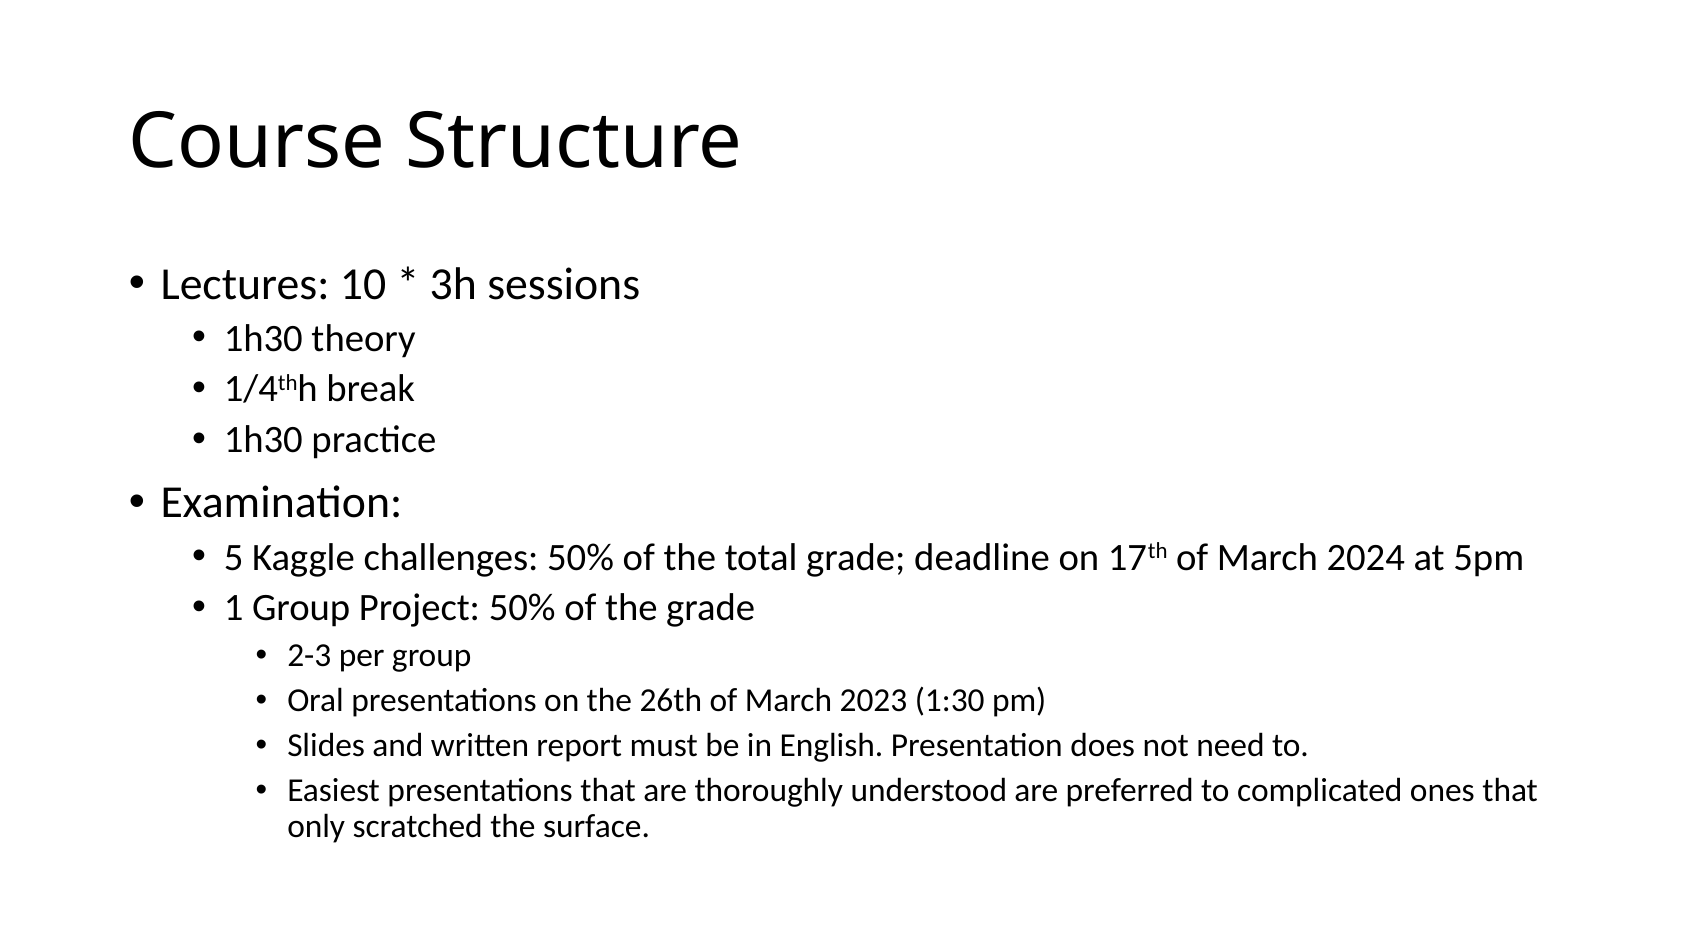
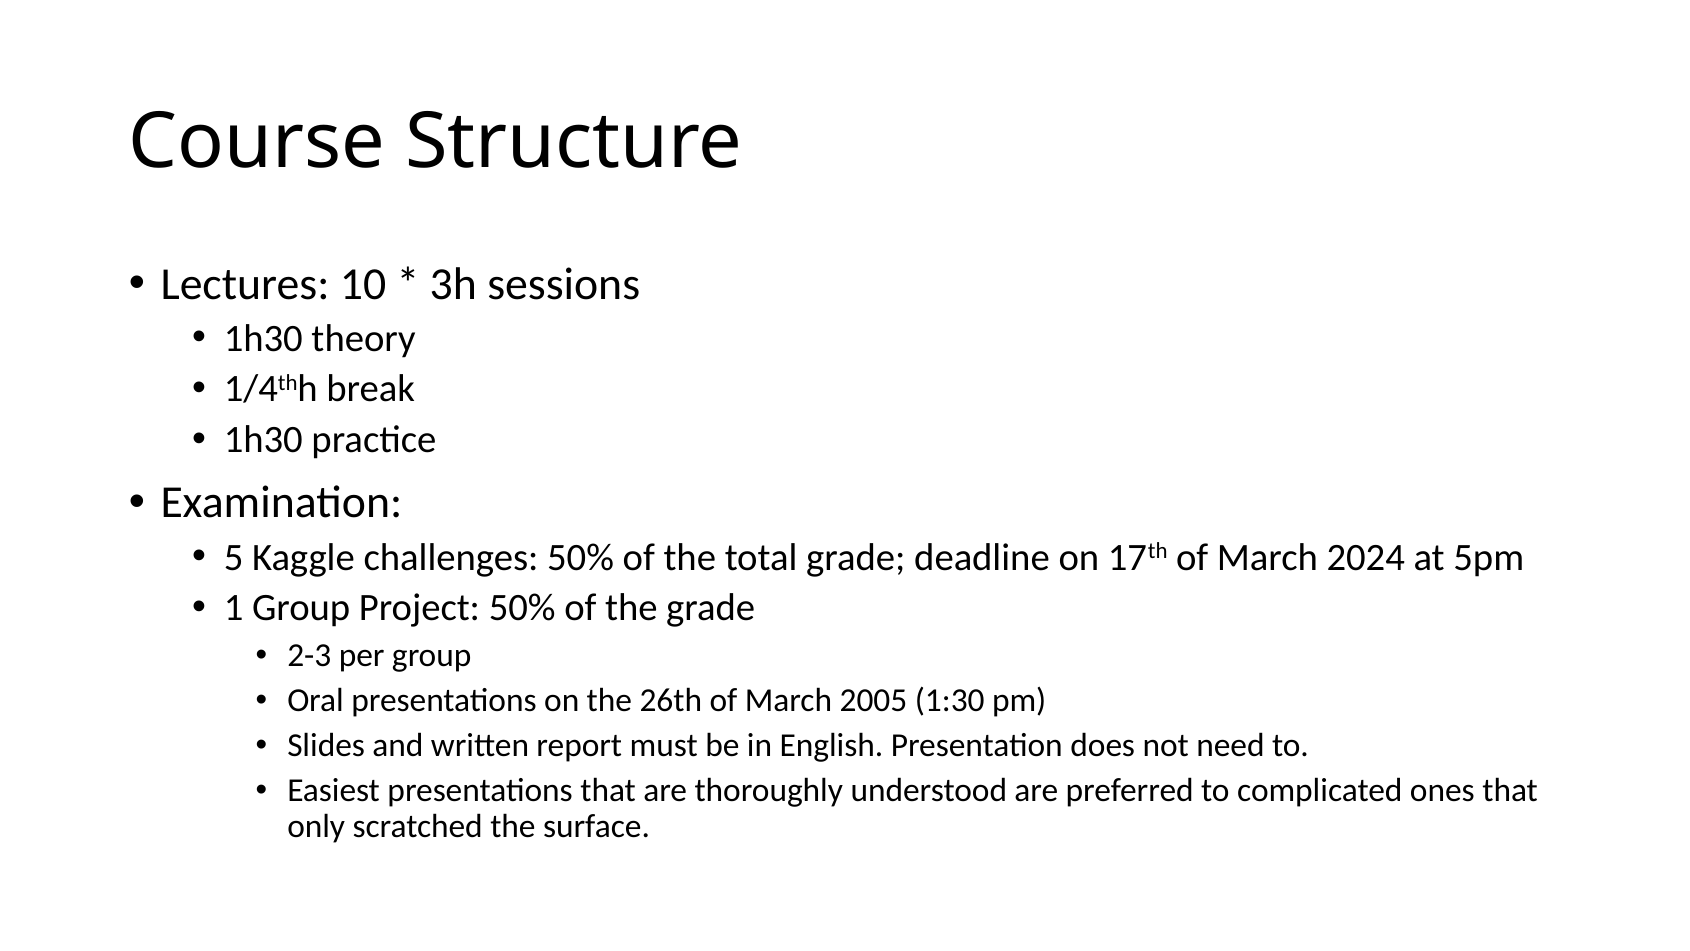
2023: 2023 -> 2005 (873, 700)
